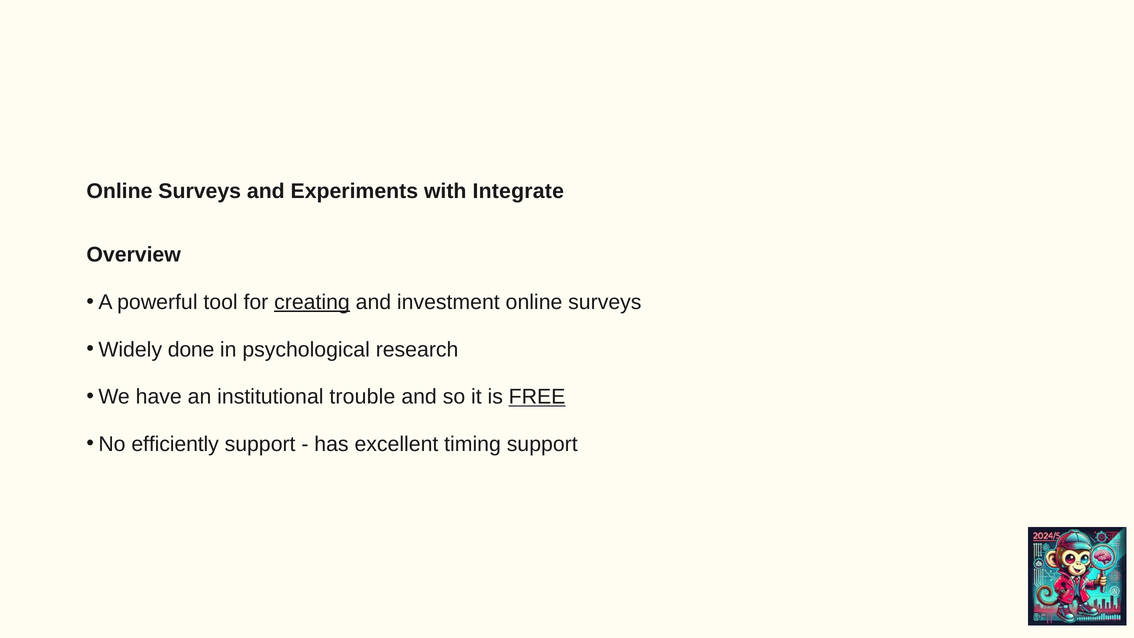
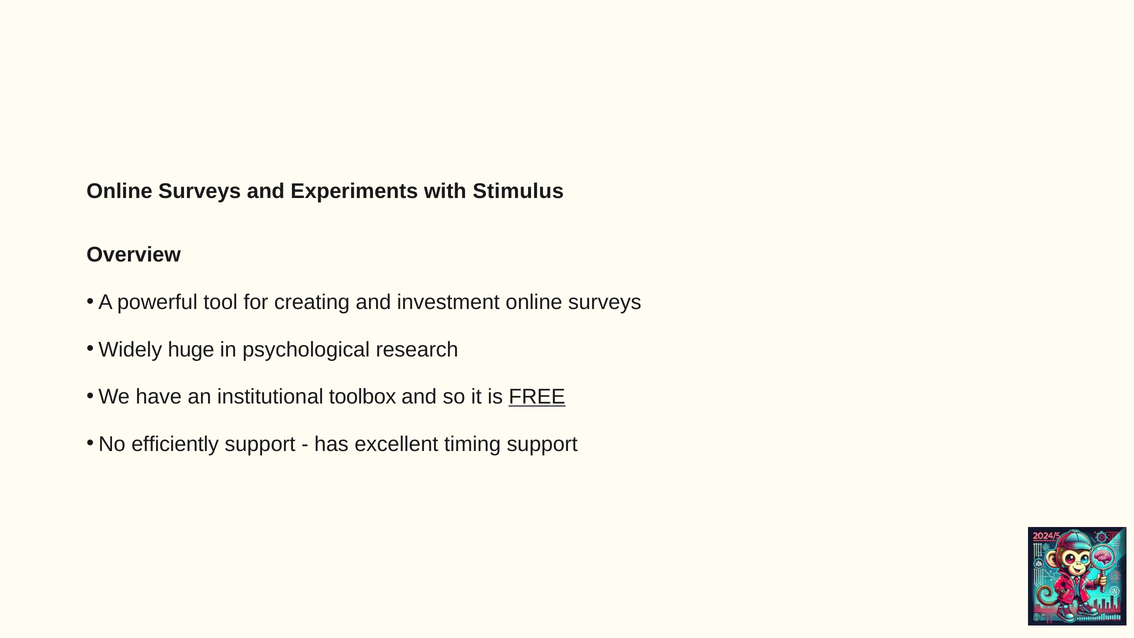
Integrate: Integrate -> Stimulus (518, 191)
creating underline: present -> none (312, 302)
done: done -> huge (191, 349)
trouble: trouble -> toolbox (363, 397)
